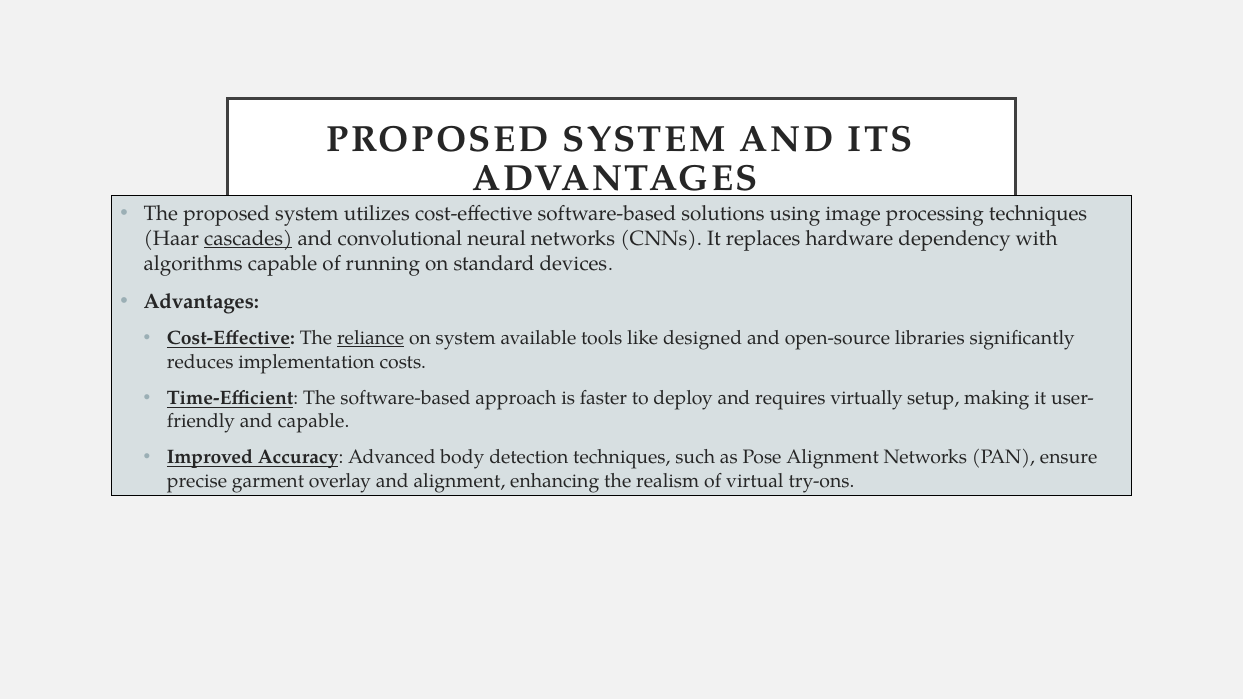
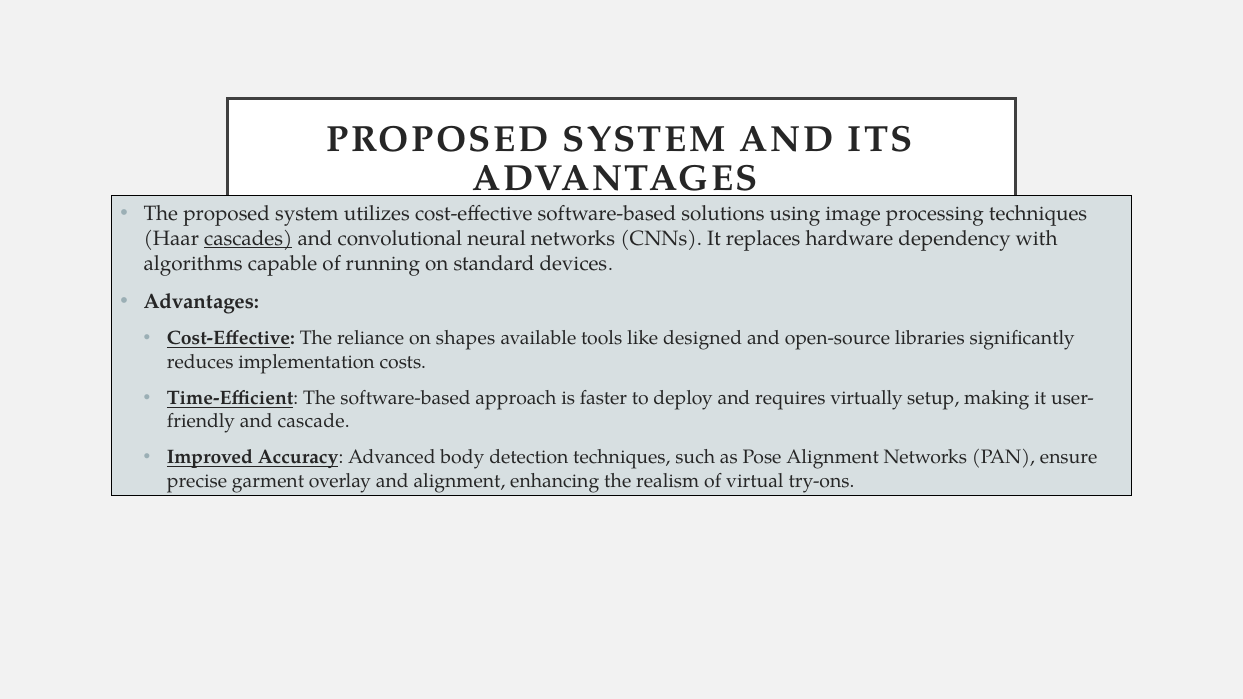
reliance underline: present -> none (371, 338)
on system: system -> shapes (466, 338)
and capable: capable -> cascade (314, 421)
